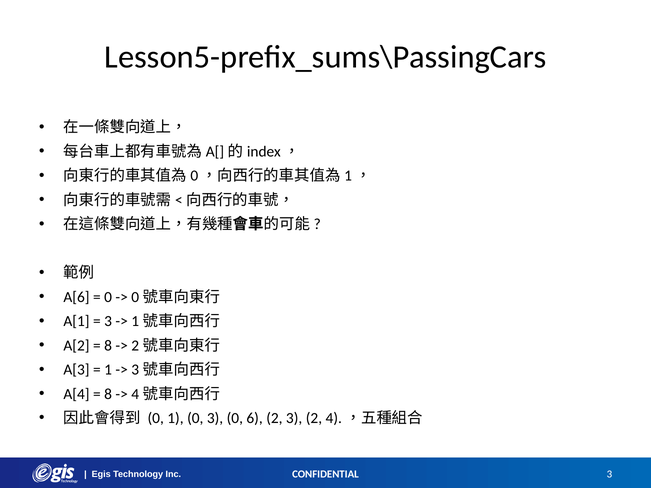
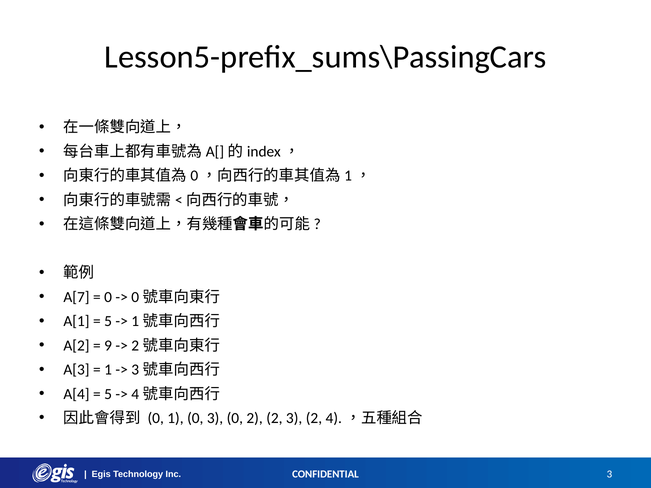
A[6: A[6 -> A[7 (77, 297)
3: 3 -> 5 (108, 321)
8: 8 -> 9 (108, 346)
8: 8 -> 5 (108, 394)
0 6: 6 -> 2 (255, 418)
